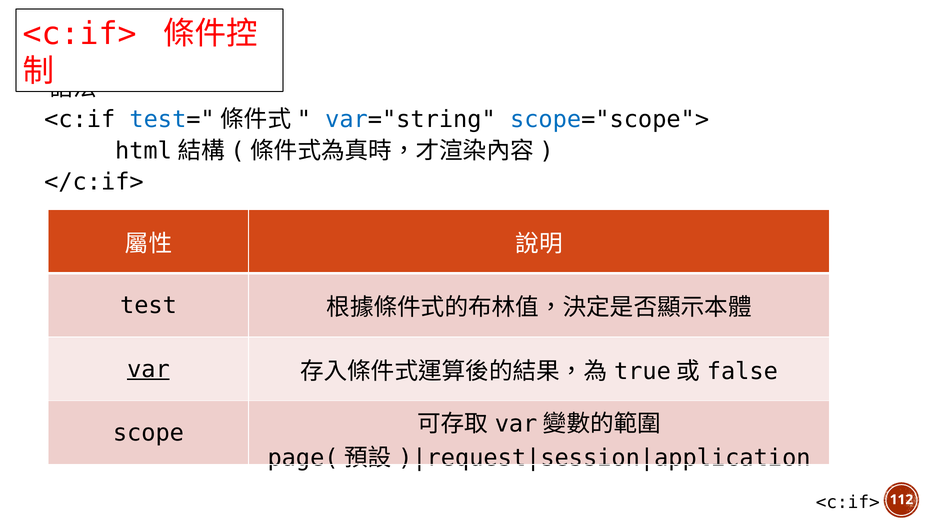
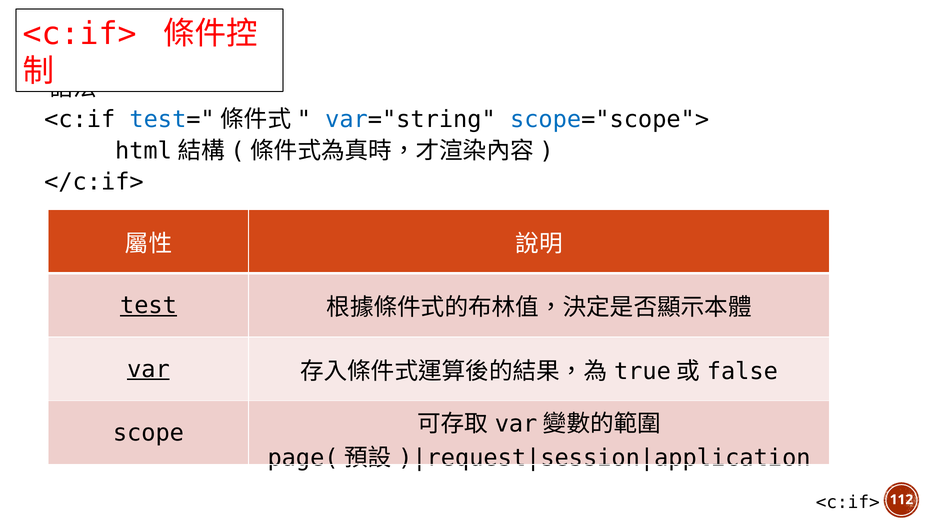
test underline: none -> present (149, 306)
